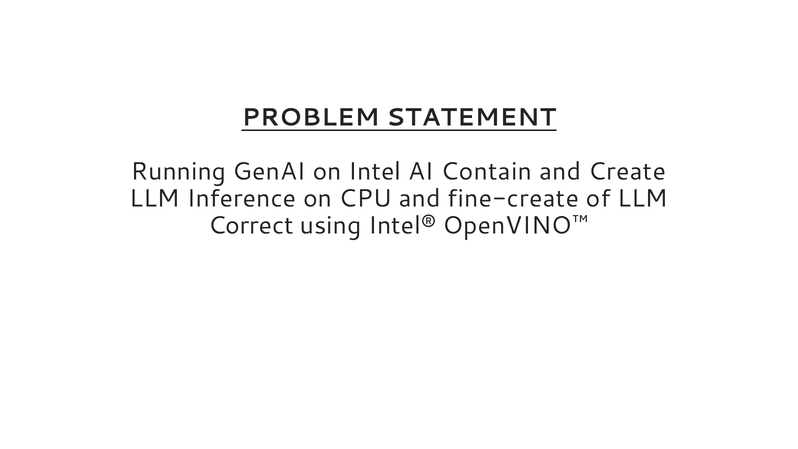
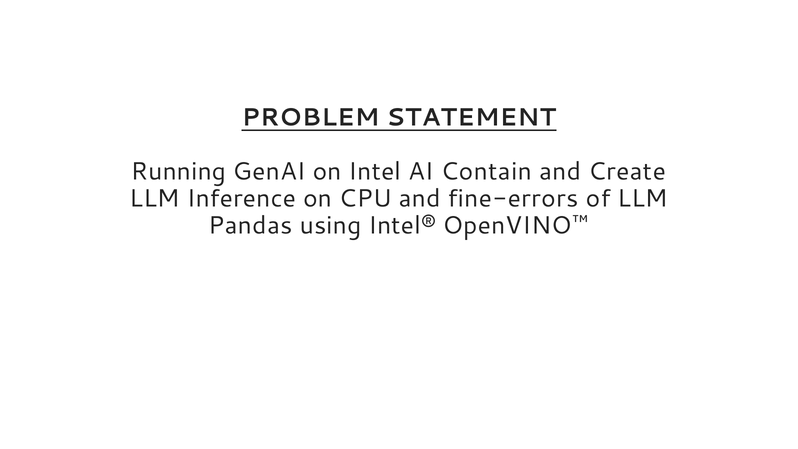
fine-create: fine-create -> fine-errors (513, 199)
Correct: Correct -> Pandas (251, 225)
